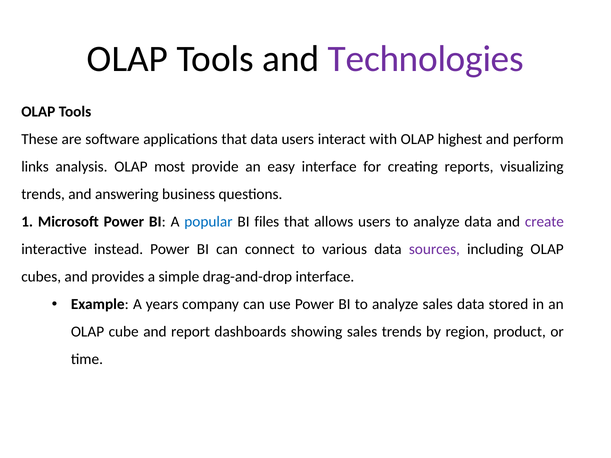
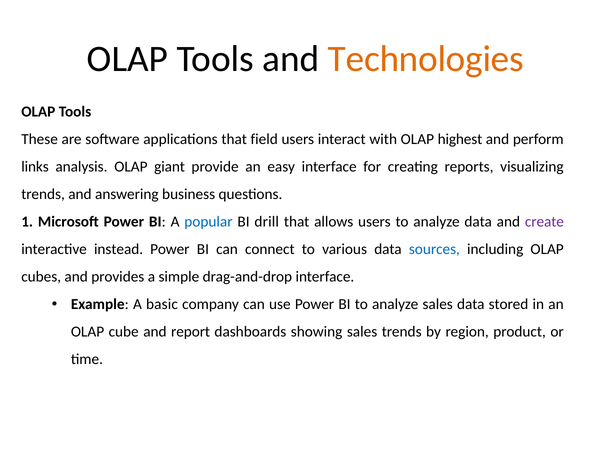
Technologies colour: purple -> orange (426, 59)
that data: data -> field (264, 139)
most: most -> giant (170, 167)
files: files -> drill (267, 222)
sources colour: purple -> blue (434, 249)
years: years -> basic (162, 304)
